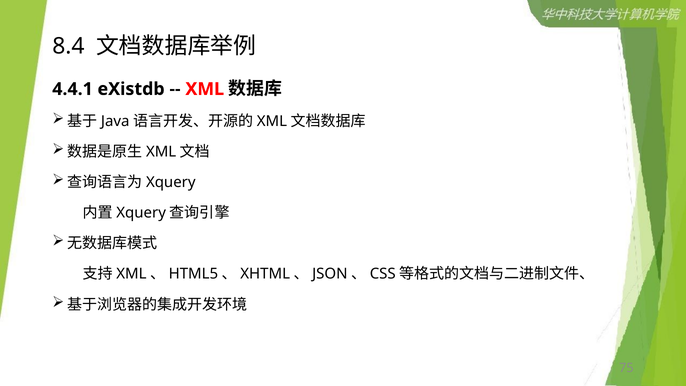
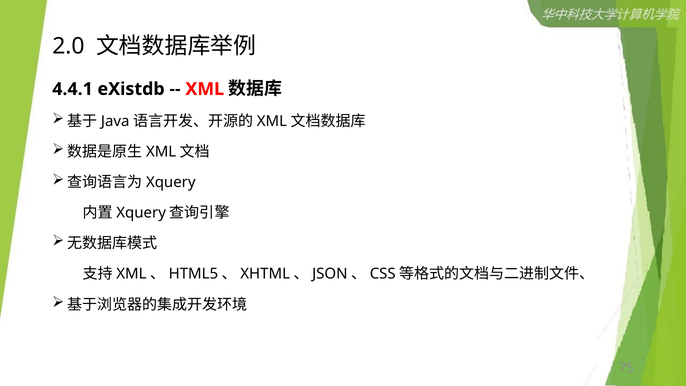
8.4: 8.4 -> 2.0 (68, 46)
